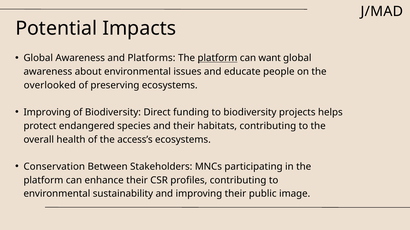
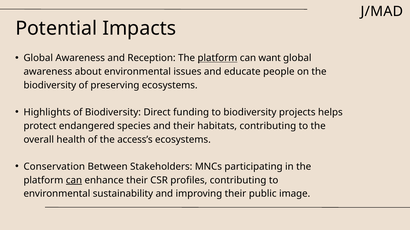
Platforms: Platforms -> Reception (152, 58)
overlooked: overlooked -> biodiversity (50, 85)
Improving: Improving -> Highlights (47, 113)
can underline: none -> present (74, 181)
